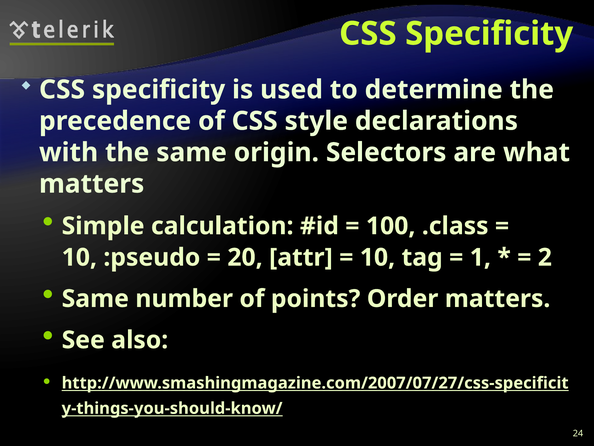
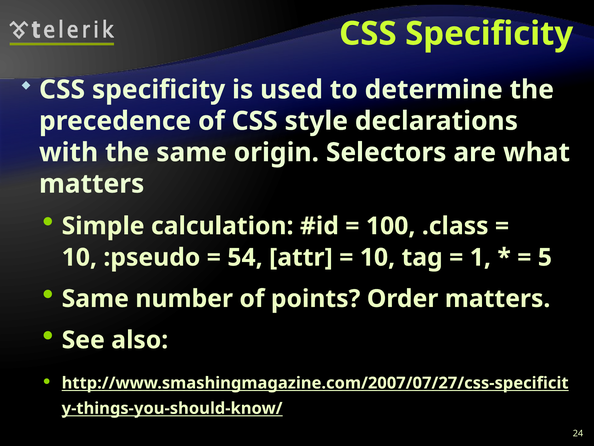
20: 20 -> 54 (245, 257)
2: 2 -> 5 (545, 257)
